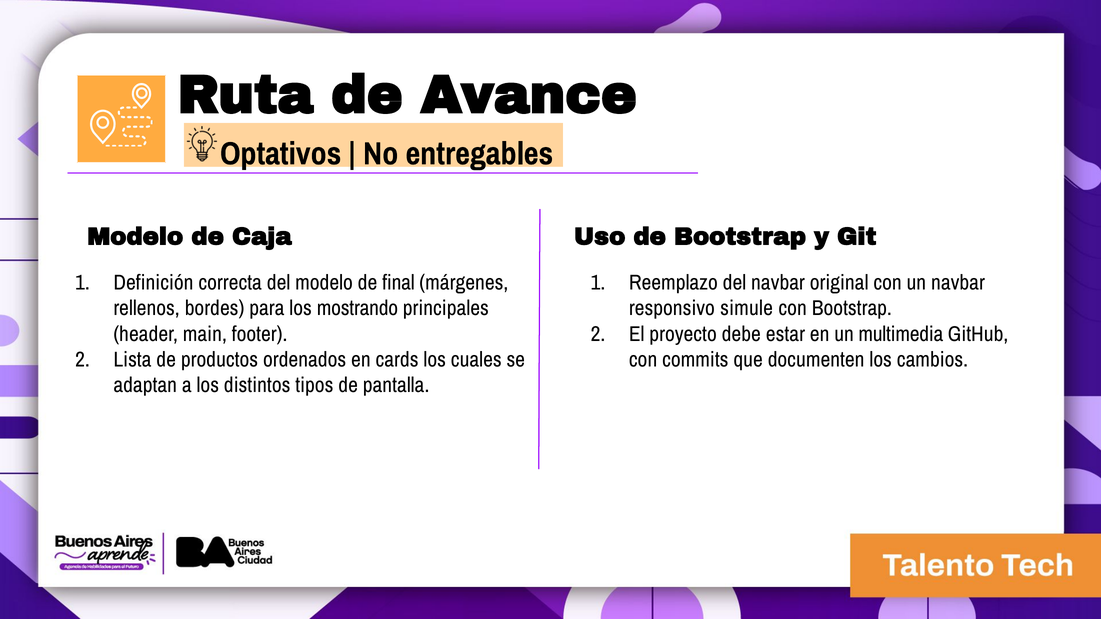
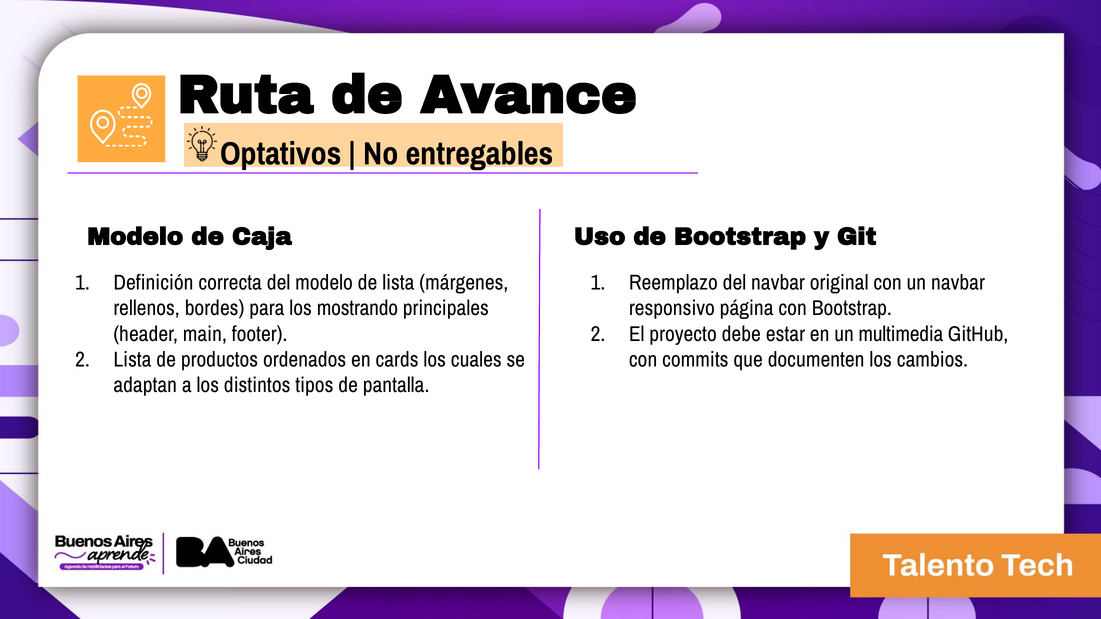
de final: final -> lista (398, 283)
simule: simule -> página (747, 308)
